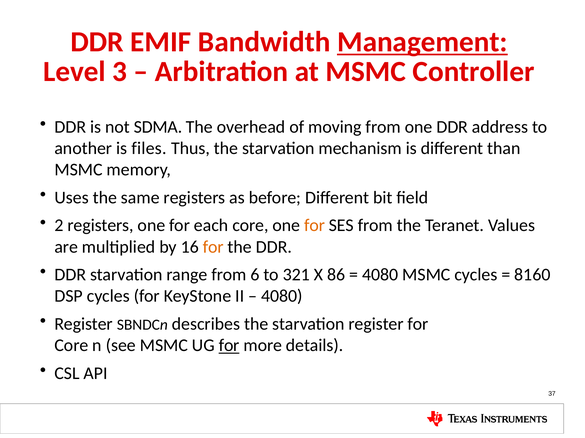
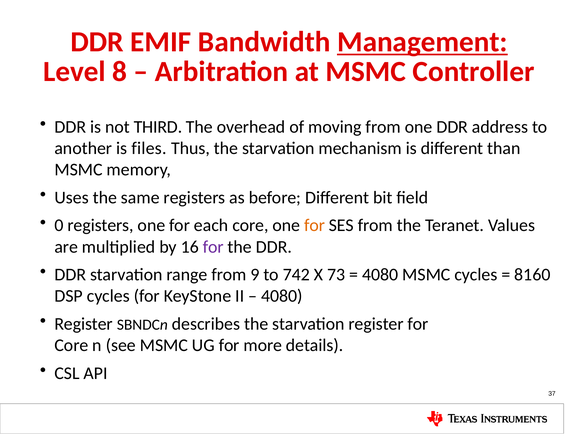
3: 3 -> 8 (120, 72)
SDMA: SDMA -> THIRD (158, 127)
2: 2 -> 0 (59, 226)
for colour: orange -> purple (213, 247)
6: 6 -> 9 (255, 275)
321: 321 -> 742 (296, 275)
86: 86 -> 73 (336, 275)
for underline: present -> none (229, 346)
